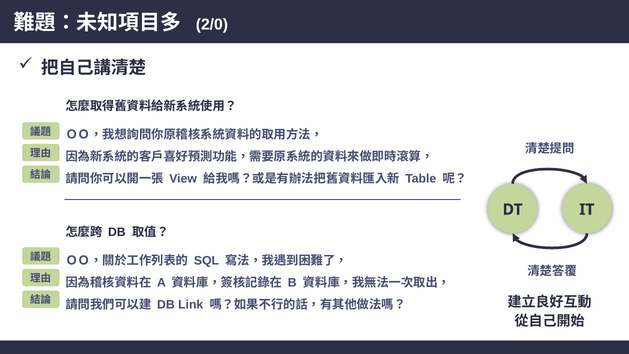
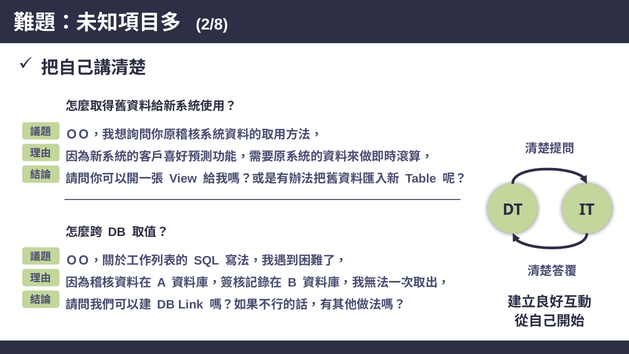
2/0: 2/0 -> 2/8 (212, 25)
